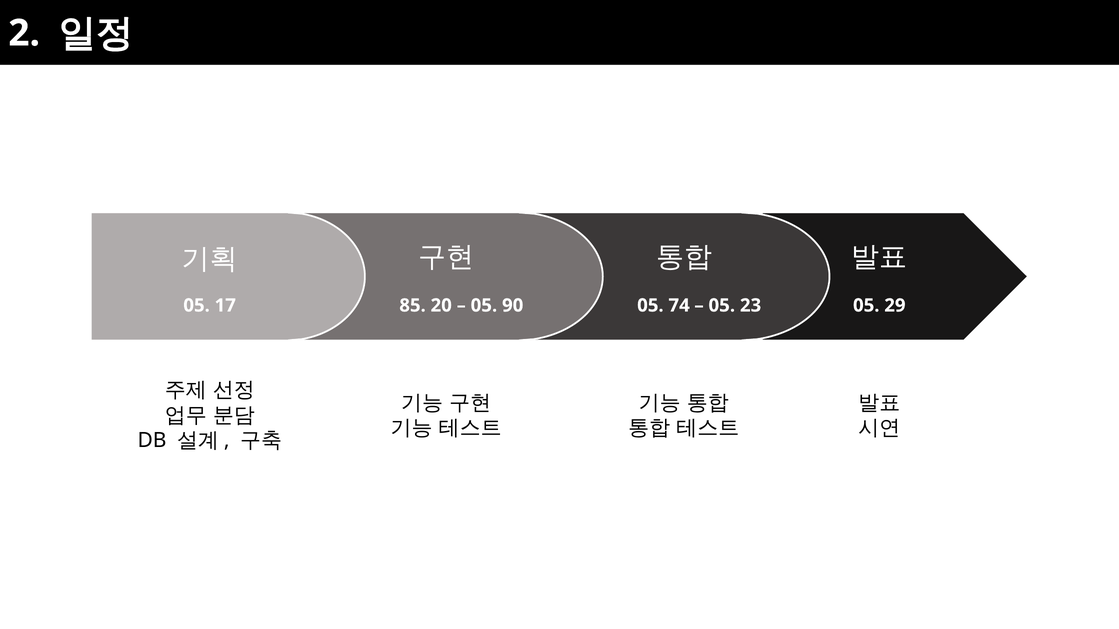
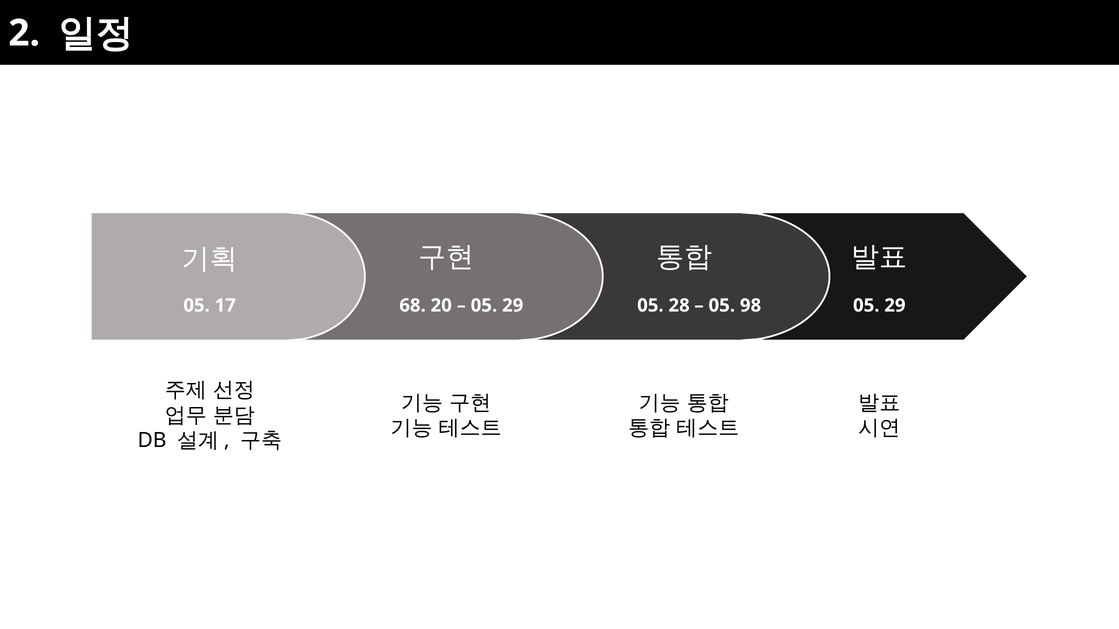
85: 85 -> 68 (413, 306)
90: 90 -> 29 (513, 306)
74: 74 -> 28 (679, 306)
23: 23 -> 98 (751, 306)
